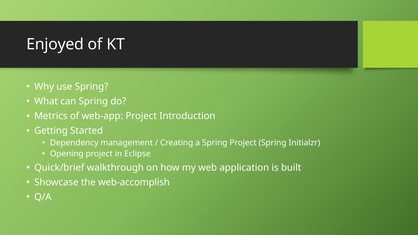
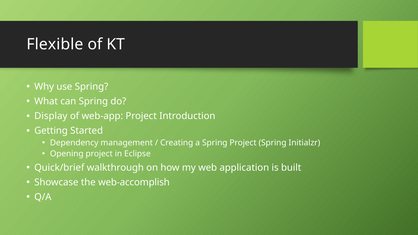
Enjoyed: Enjoyed -> Flexible (55, 44)
Metrics: Metrics -> Display (51, 116)
